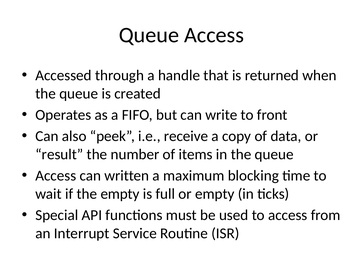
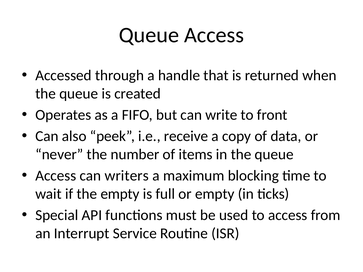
result: result -> never (59, 155)
written: written -> writers (127, 176)
